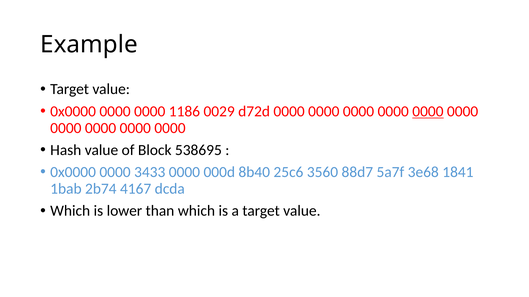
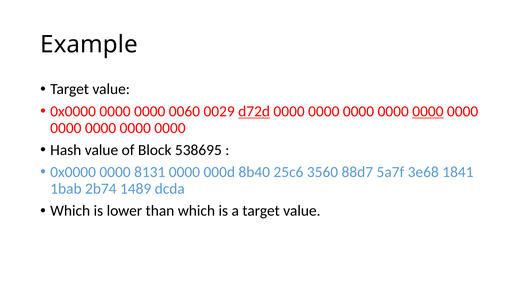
1186: 1186 -> 0060 (184, 112)
d72d underline: none -> present (254, 112)
3433: 3433 -> 8131 (150, 172)
4167: 4167 -> 1489 (136, 189)
